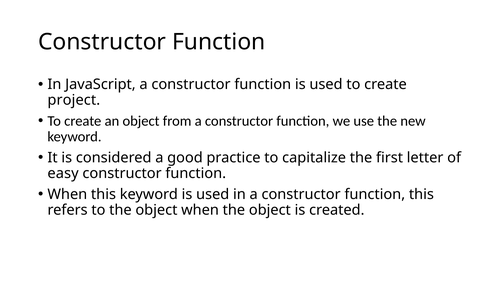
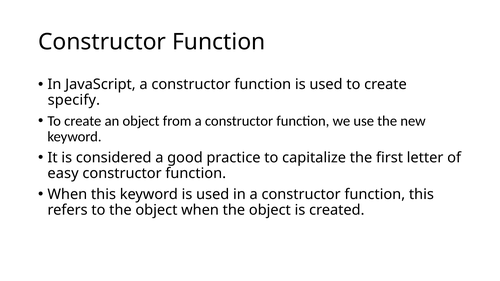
project: project -> specify (74, 100)
